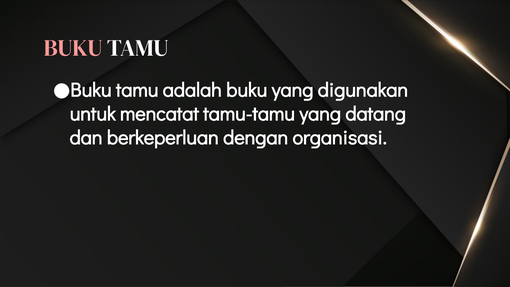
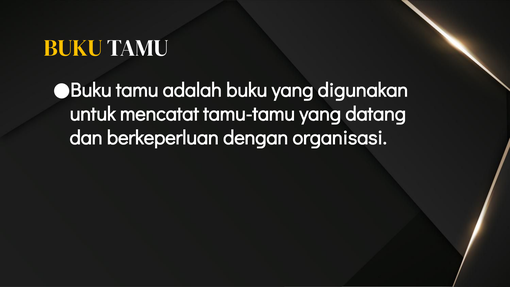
BUKU colour: pink -> yellow (73, 48)
